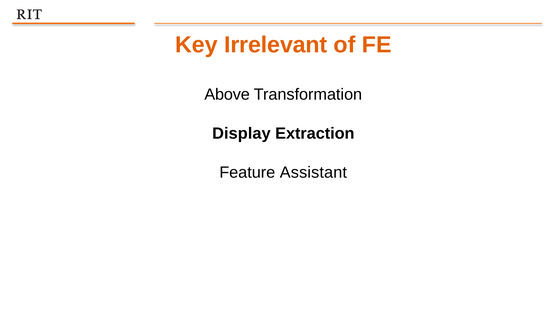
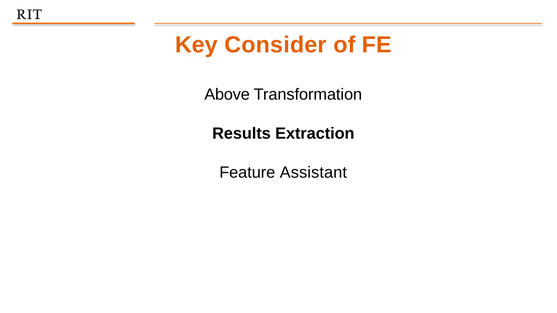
Irrelevant: Irrelevant -> Consider (276, 45)
Display: Display -> Results (241, 134)
